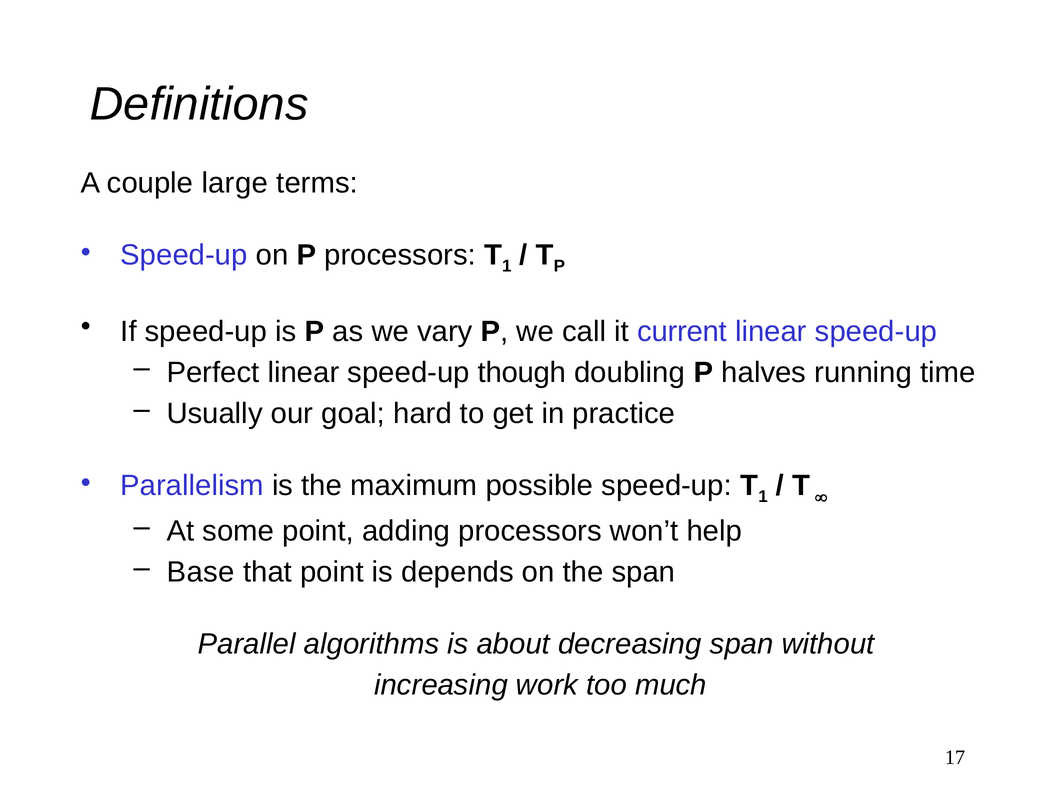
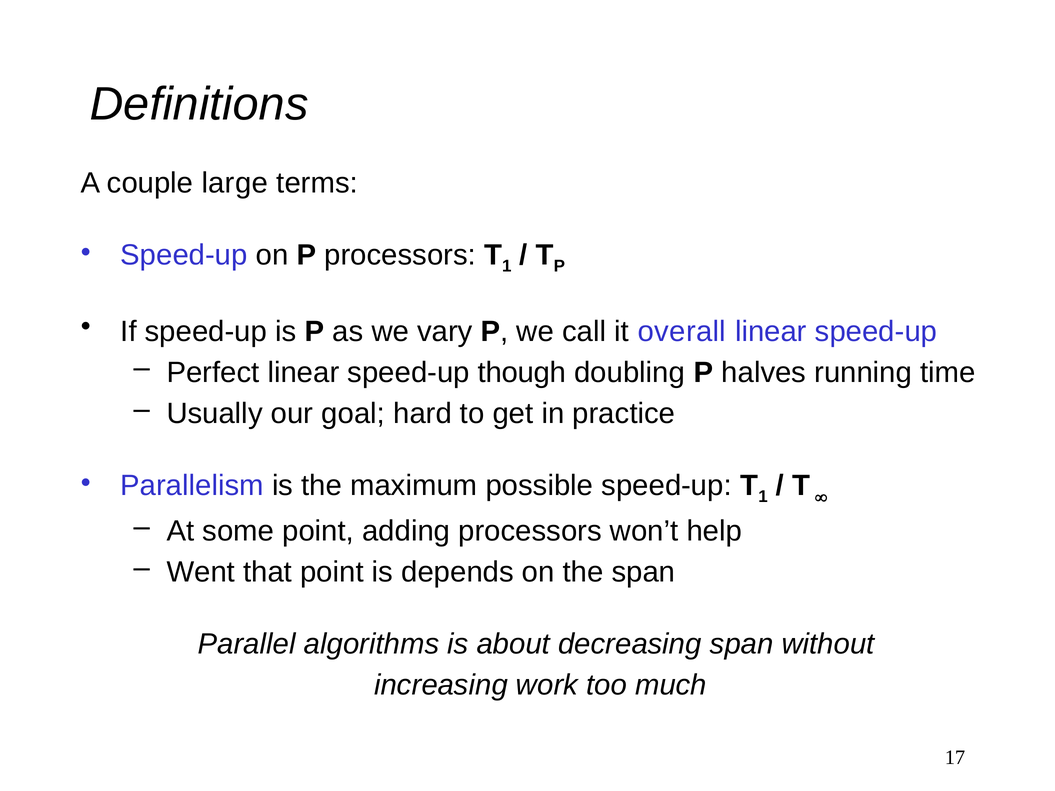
current: current -> overall (682, 332)
Base: Base -> Went (201, 572)
